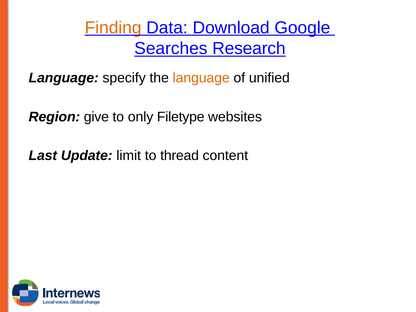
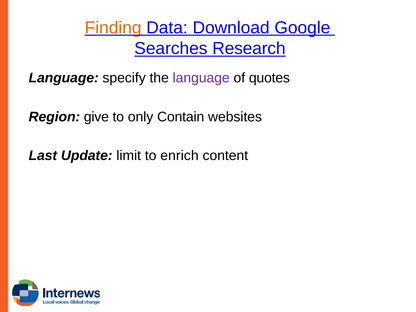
language colour: orange -> purple (201, 78)
unified: unified -> quotes (269, 78)
Filetype: Filetype -> Contain (181, 117)
thread: thread -> enrich (179, 156)
